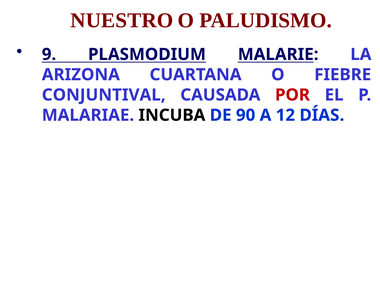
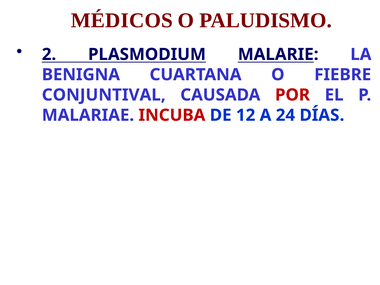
NUESTRO: NUESTRO -> MÉDICOS (122, 20)
9: 9 -> 2 (49, 54)
ARIZONA: ARIZONA -> BENIGNA (81, 75)
INCUBA colour: black -> red (172, 115)
90: 90 -> 12 (246, 115)
12: 12 -> 24 (285, 115)
